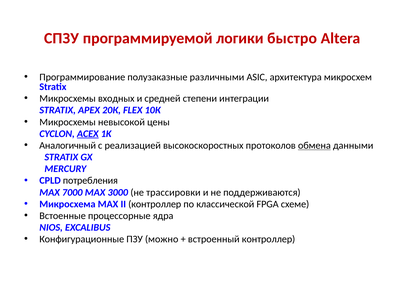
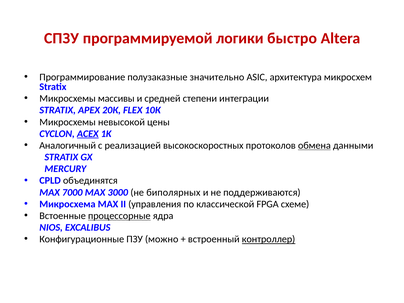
различными: различными -> значительно (217, 77)
входных: входных -> массивы (116, 99)
потребления: потребления -> объединятся (90, 181)
трассировки: трассировки -> биполярных (173, 192)
II контроллер: контроллер -> управления (155, 204)
процессорные underline: none -> present (119, 216)
контроллер underline: none -> present (269, 239)
